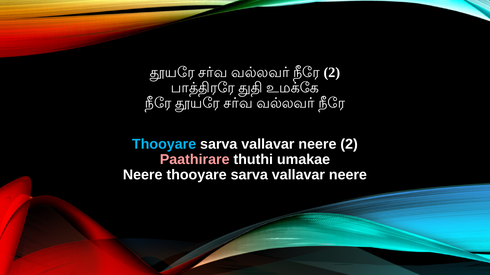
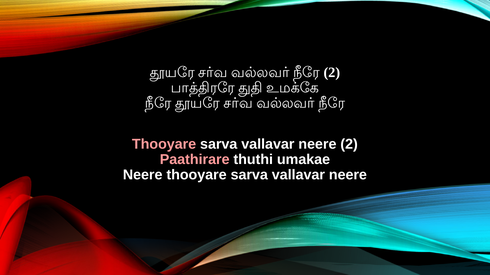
Thooyare colour: light blue -> pink (164, 145)
